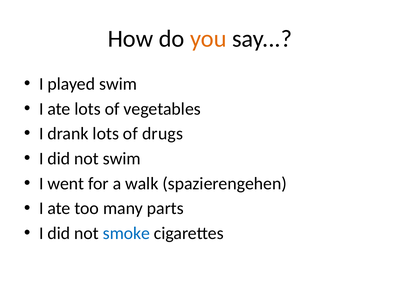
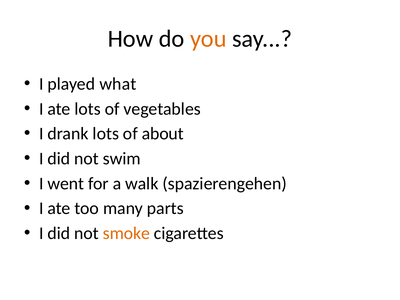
played swim: swim -> what (118, 84)
drugs: drugs -> about (163, 134)
smoke colour: blue -> orange (126, 233)
